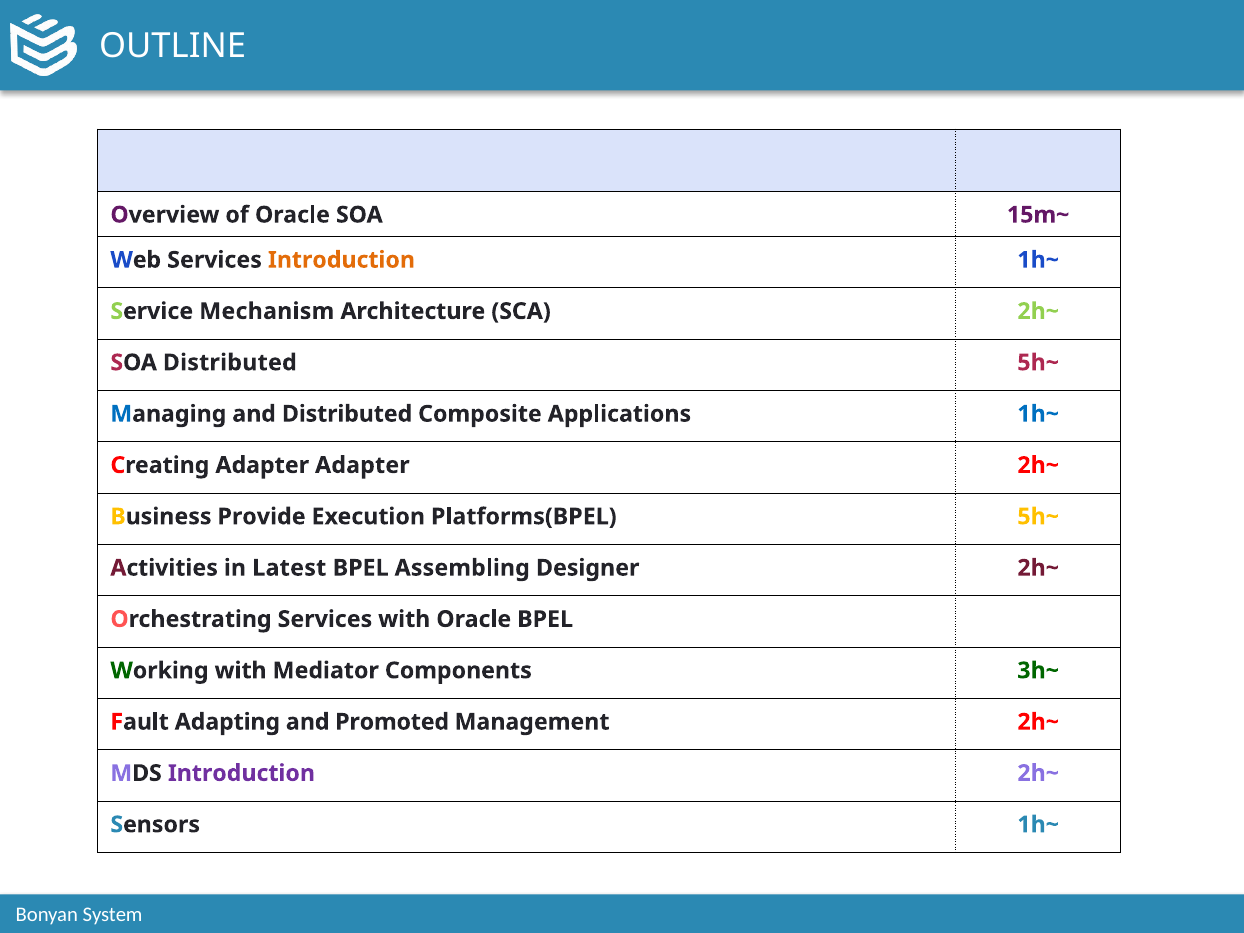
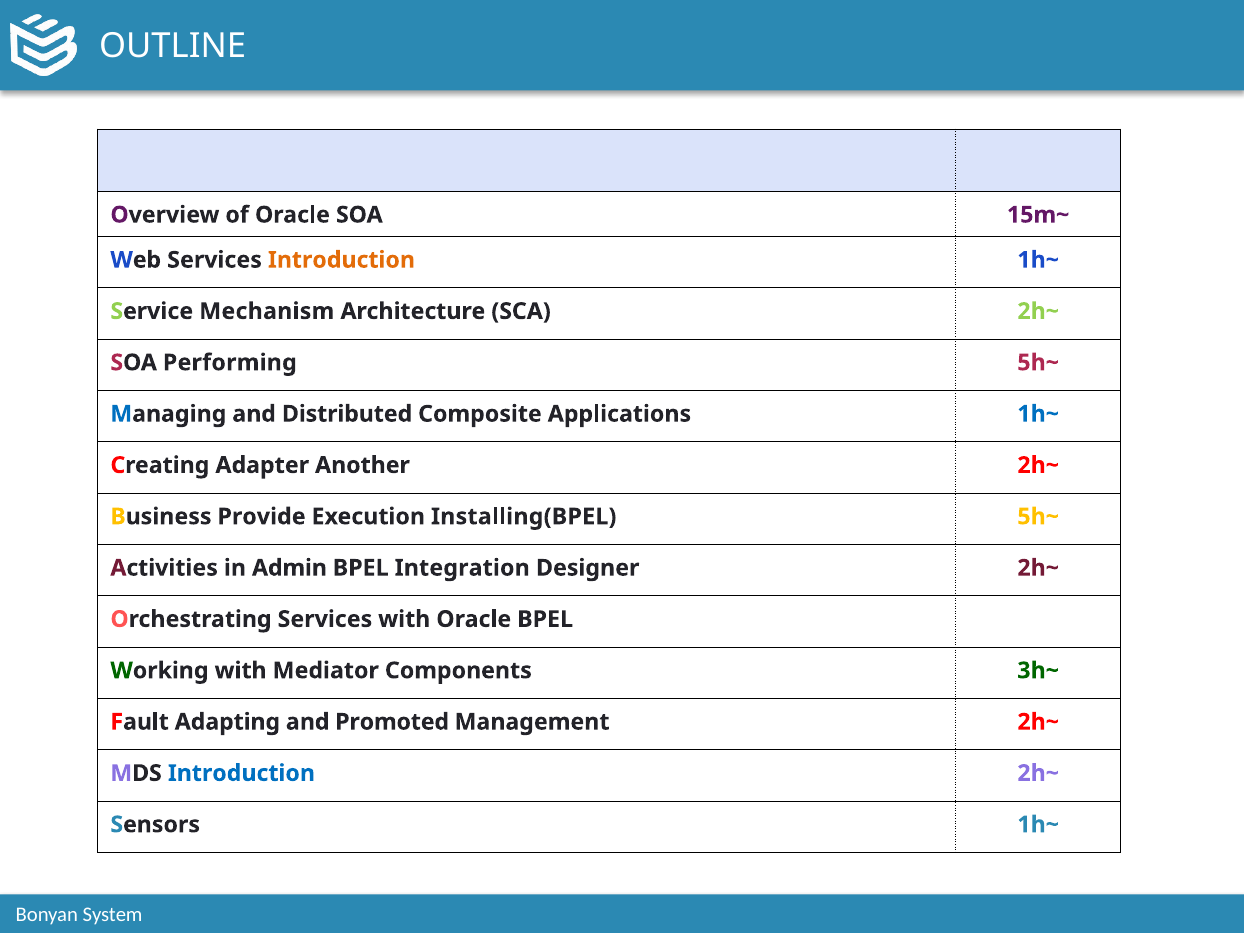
SOA Distributed: Distributed -> Performing (230, 363)
Adapter Adapter: Adapter -> Another (362, 465)
Platforms(BPEL: Platforms(BPEL -> Installing(BPEL (524, 517)
Latest: Latest -> Admin (289, 568)
Assembling: Assembling -> Integration (462, 568)
Introduction colour: purple -> blue (241, 773)
